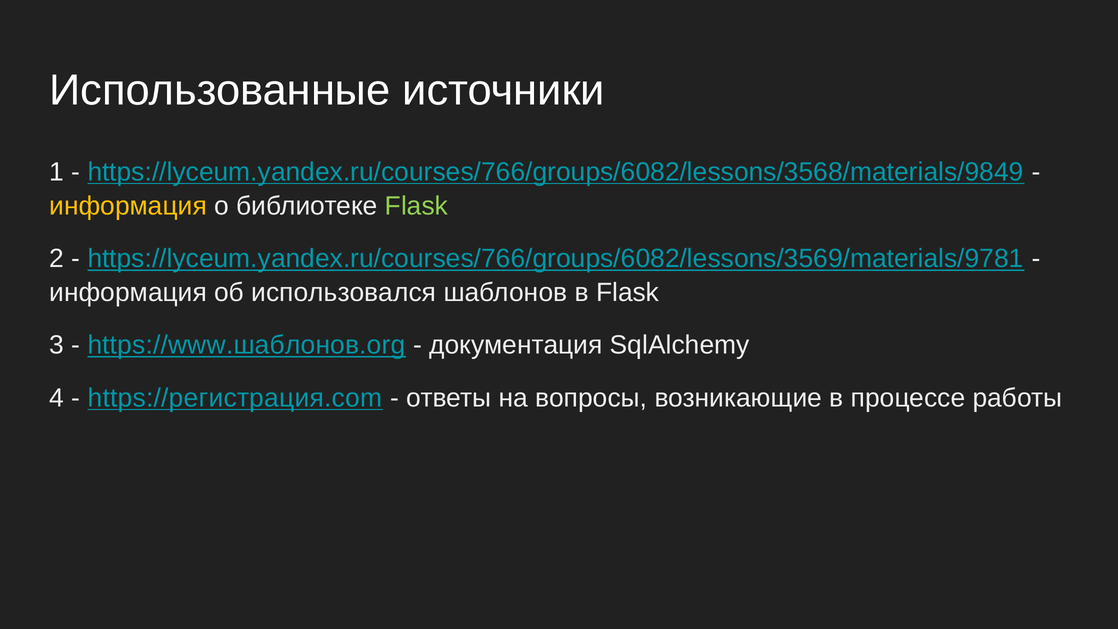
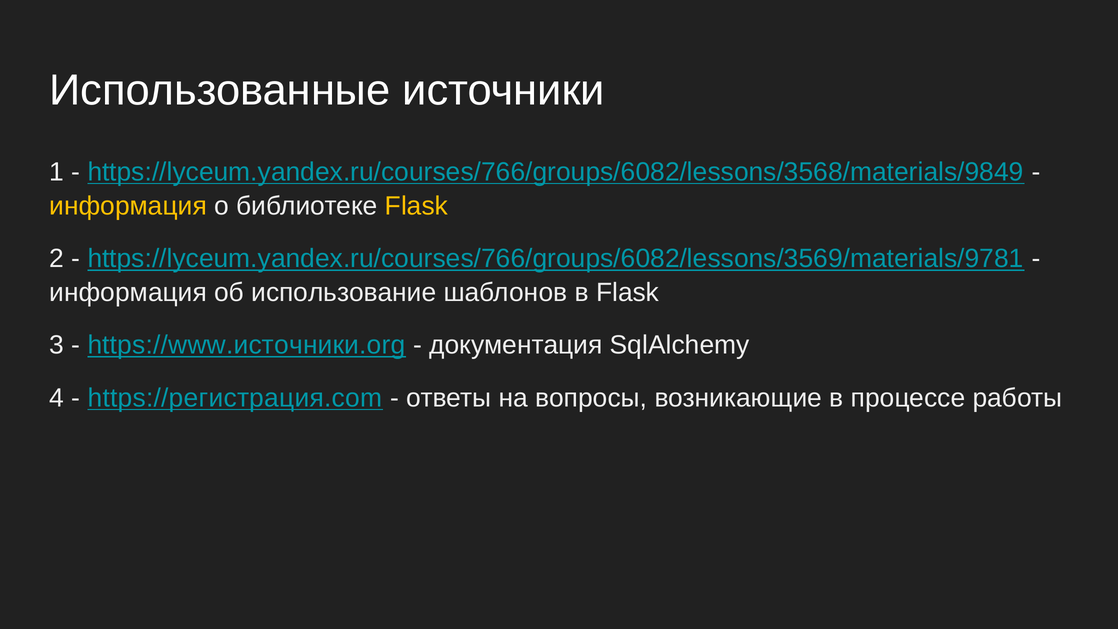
Flask colour: light green -> yellow (416, 206)
использовался: использовался -> использование (344, 292)
https://www.шаблонов.org: https://www.шаблонов.org -> https://www.источники.org (246, 345)
